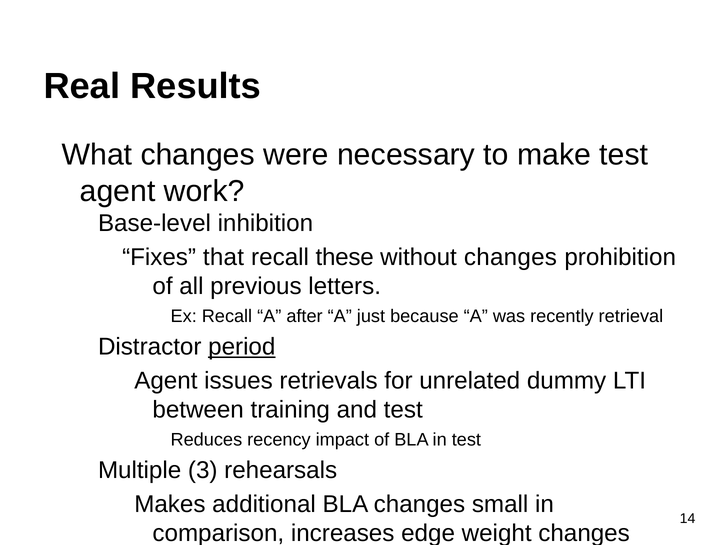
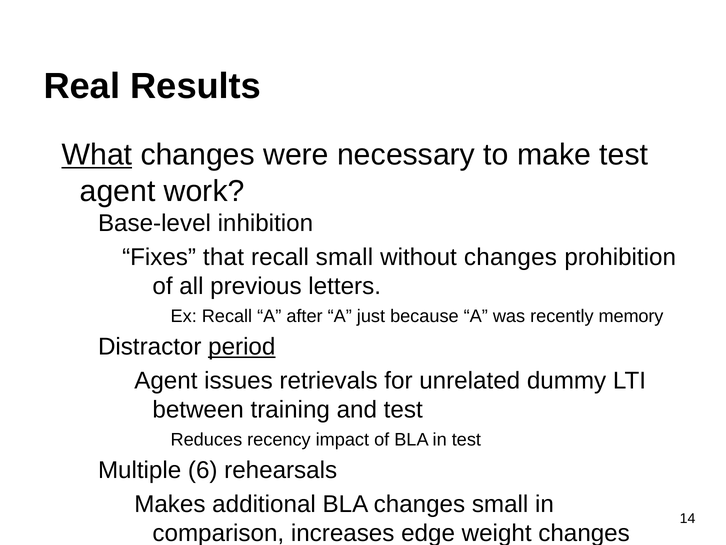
What underline: none -> present (97, 155)
recall these: these -> small (344, 257)
retrieval: retrieval -> memory (631, 316)
3: 3 -> 6 (203, 470)
